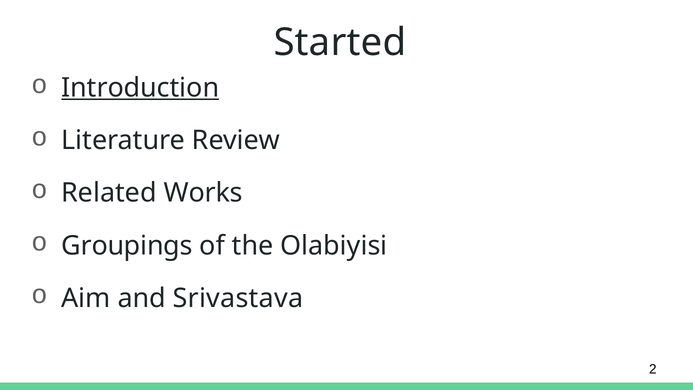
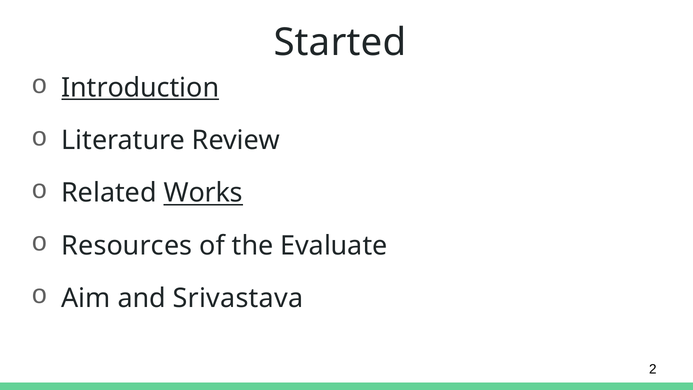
Works underline: none -> present (203, 193)
Groupings: Groupings -> Resources (127, 245)
Olabiyisi: Olabiyisi -> Evaluate (334, 245)
